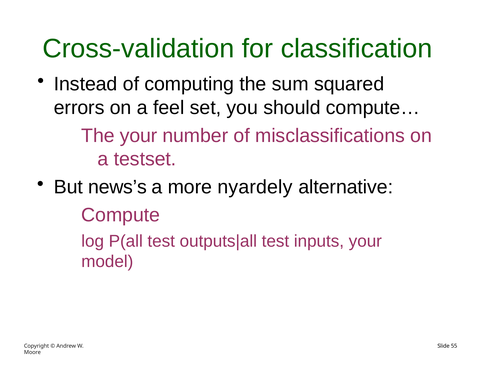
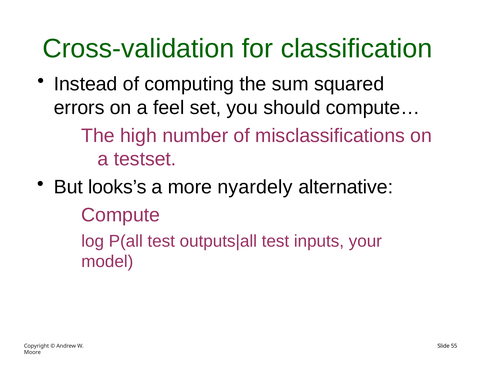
The your: your -> high (139, 136)
news’s: news’s -> looks’s (117, 187)
